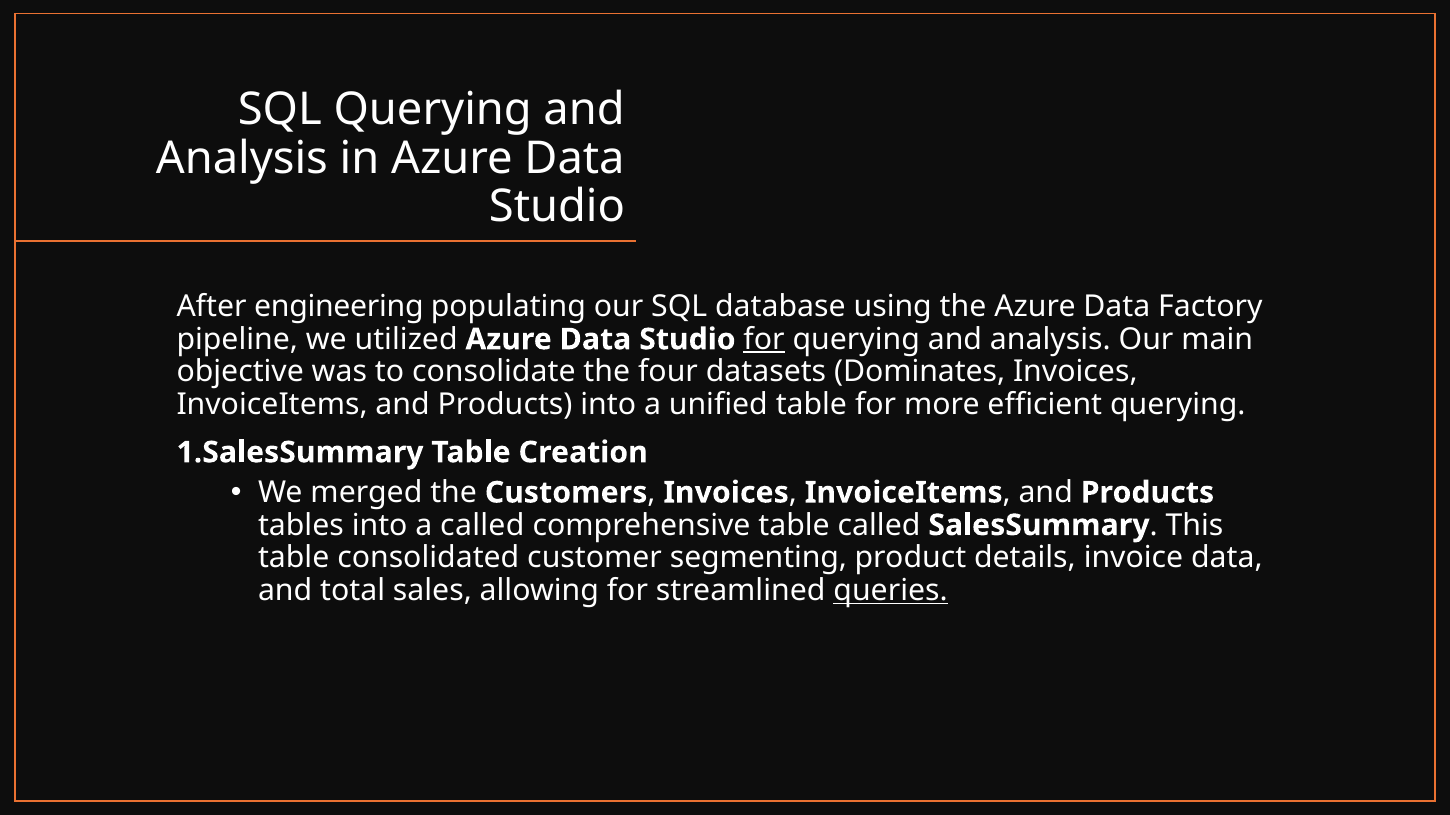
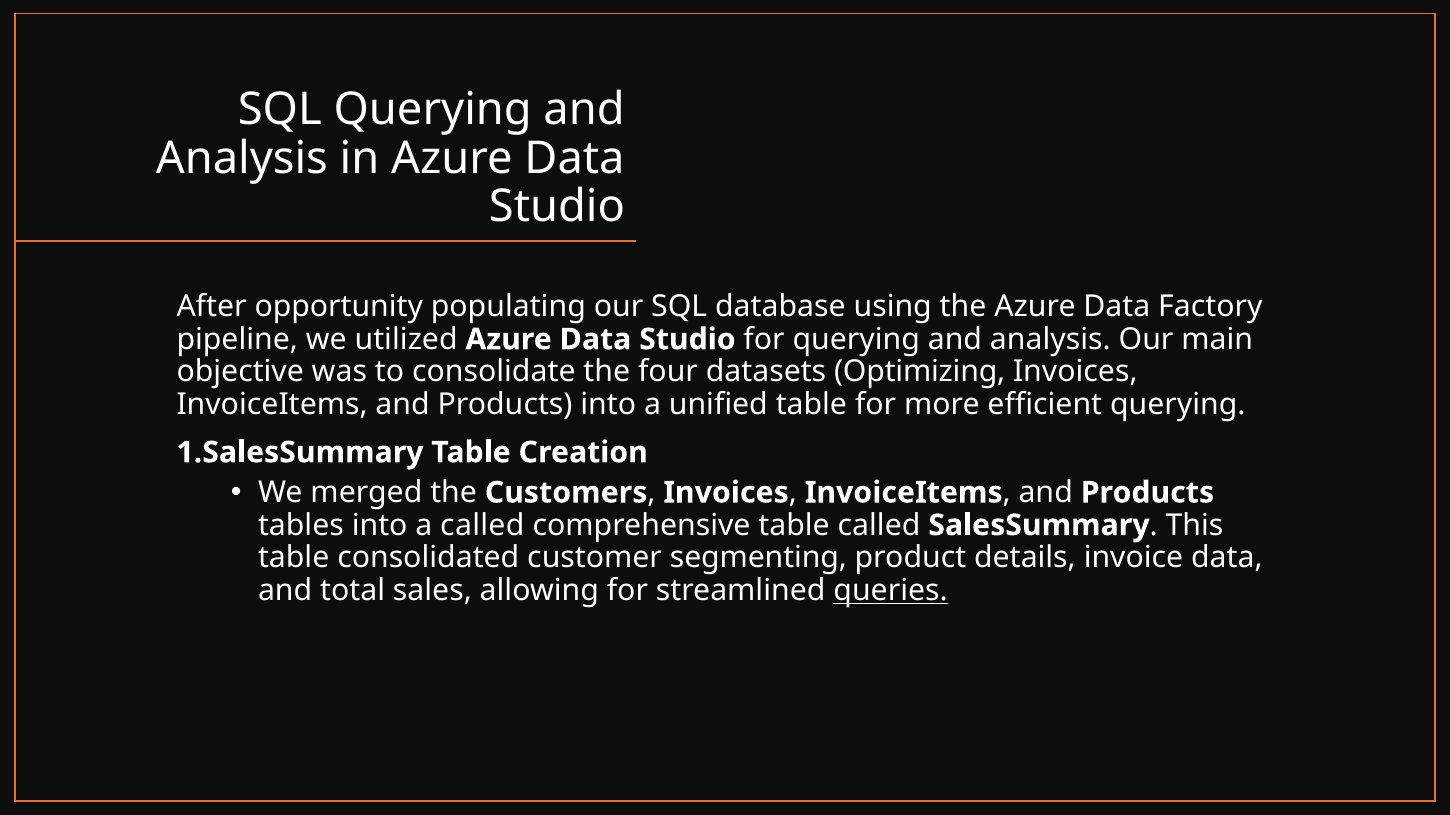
engineering: engineering -> opportunity (339, 307)
for underline: present -> none (764, 340)
Dominates: Dominates -> Optimizing (920, 372)
